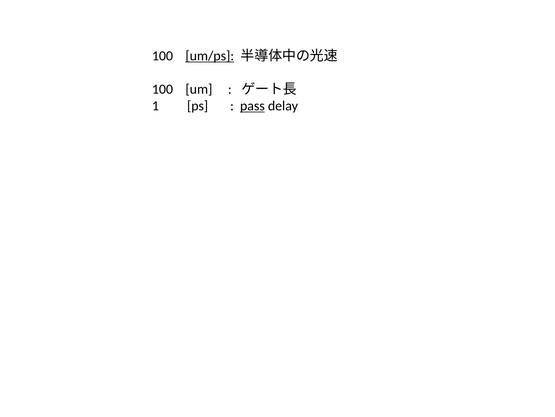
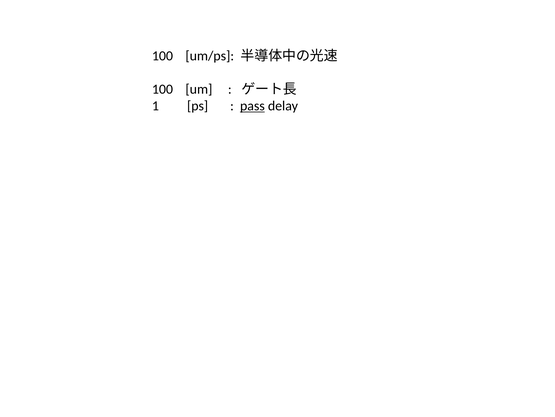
um/ps underline: present -> none (210, 56)
